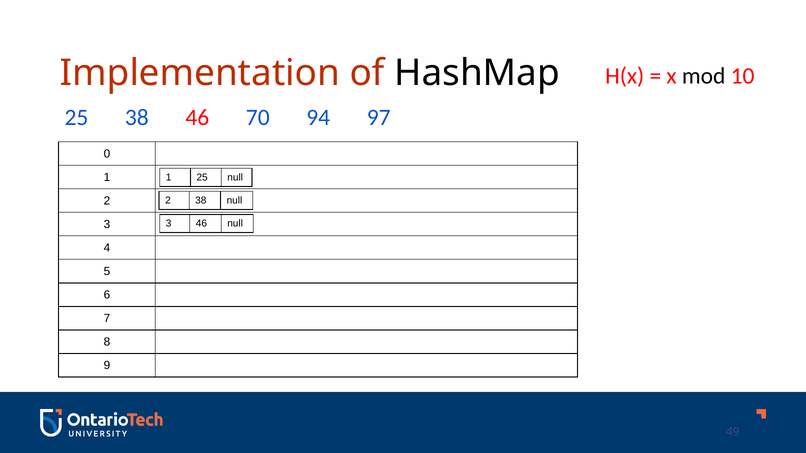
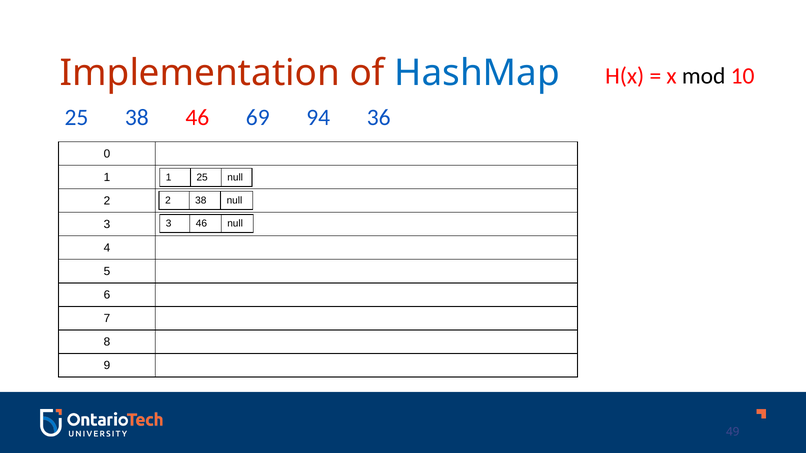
HashMap colour: black -> blue (477, 73)
70: 70 -> 69 (258, 117)
97: 97 -> 36 (379, 117)
